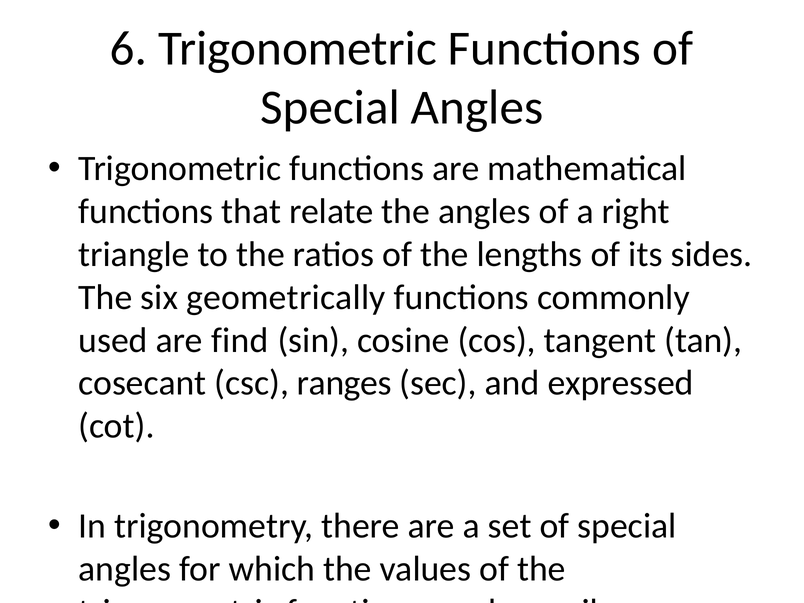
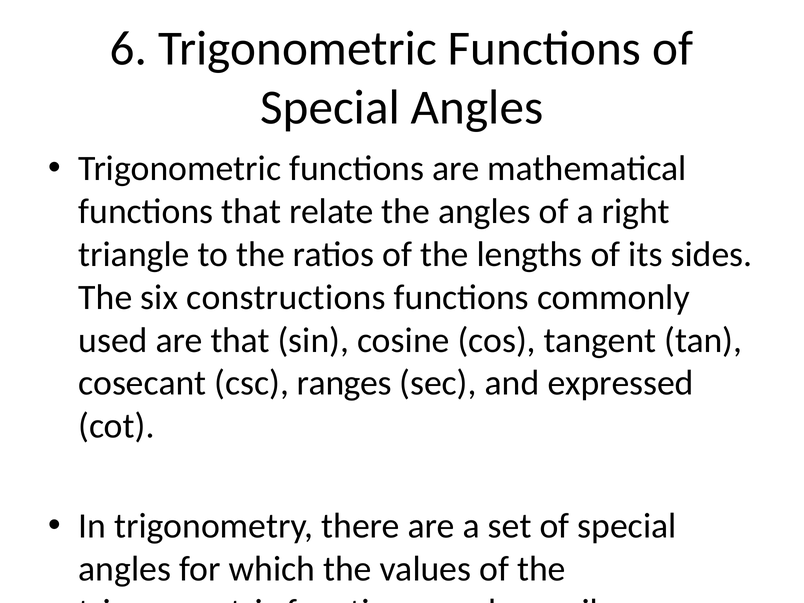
geometrically: geometrically -> constructions (286, 297)
are find: find -> that (240, 340)
